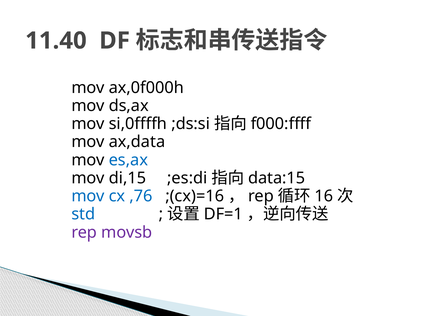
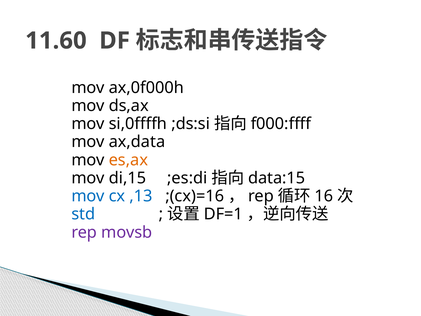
11.40: 11.40 -> 11.60 (56, 41)
es,ax colour: blue -> orange (128, 160)
,76: ,76 -> ,13 (141, 196)
